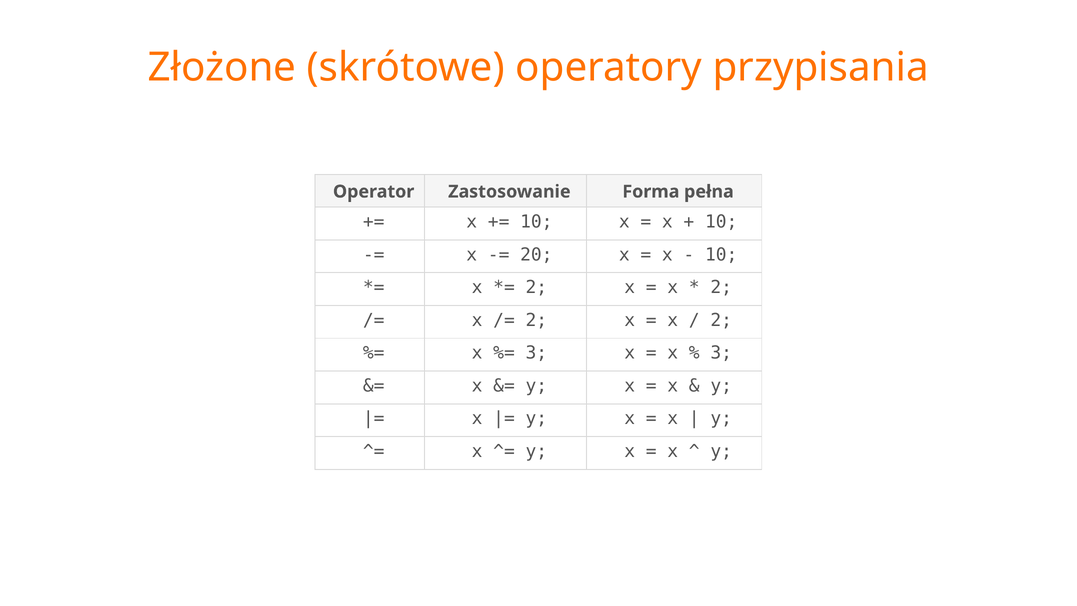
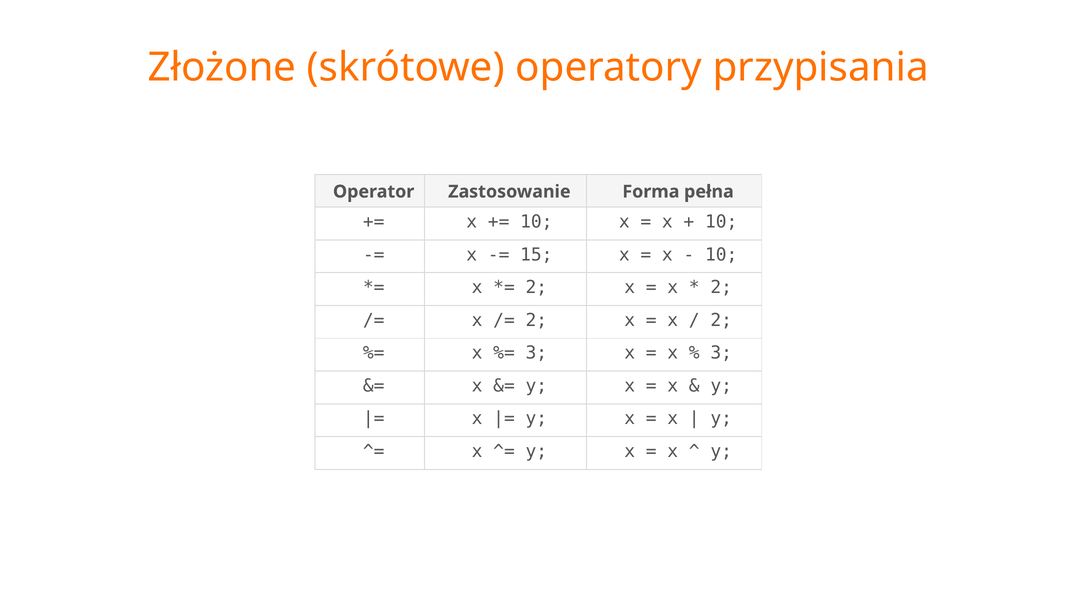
20: 20 -> 15 (536, 255)
